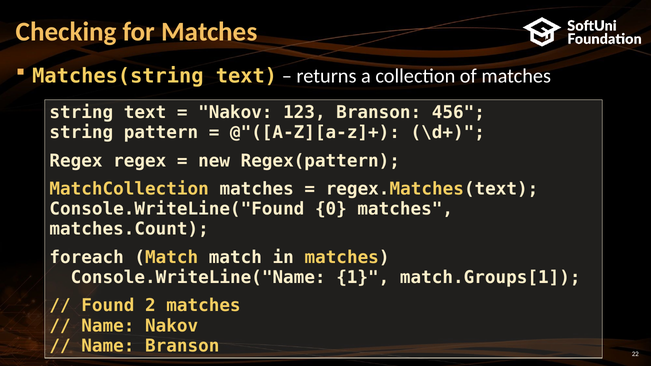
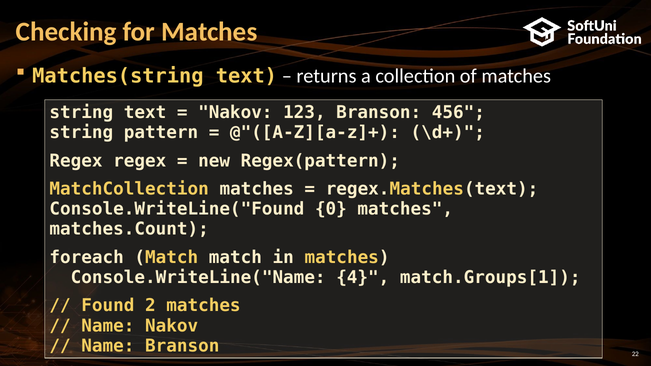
1: 1 -> 4 (363, 278)
